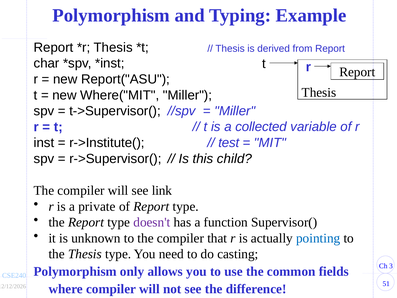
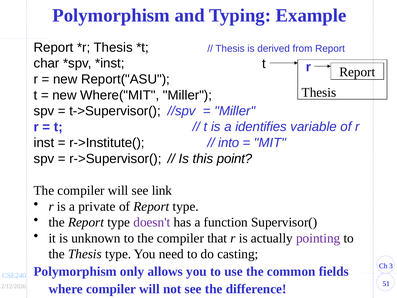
collected: collected -> identifies (261, 127)
test: test -> into (229, 143)
child: child -> point (235, 159)
pointing colour: blue -> purple (318, 238)
